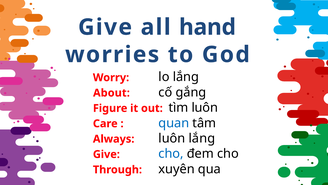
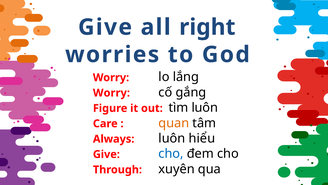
hand: hand -> right (207, 27)
About: About -> Worry (111, 93)
quan colour: blue -> orange (174, 123)
luôn lắng: lắng -> hiểu (202, 138)
